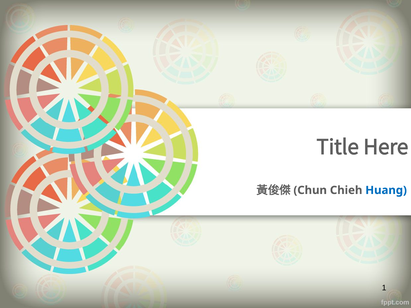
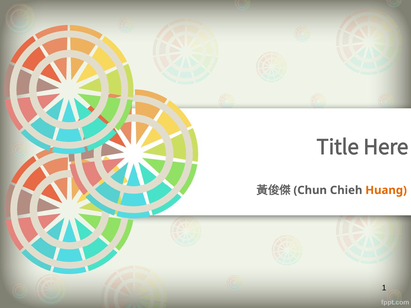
Huang colour: blue -> orange (386, 190)
